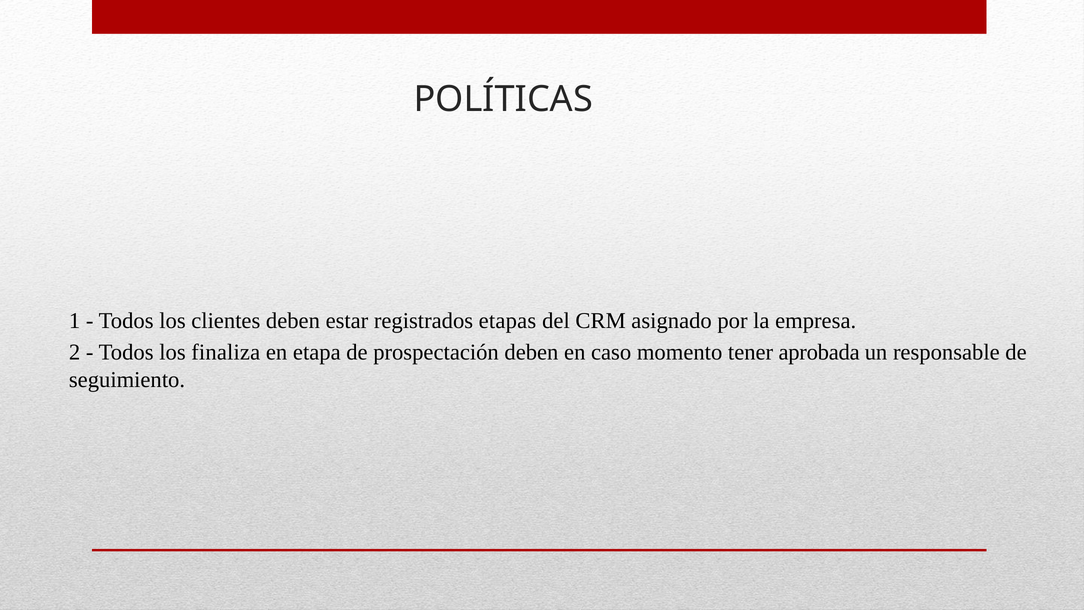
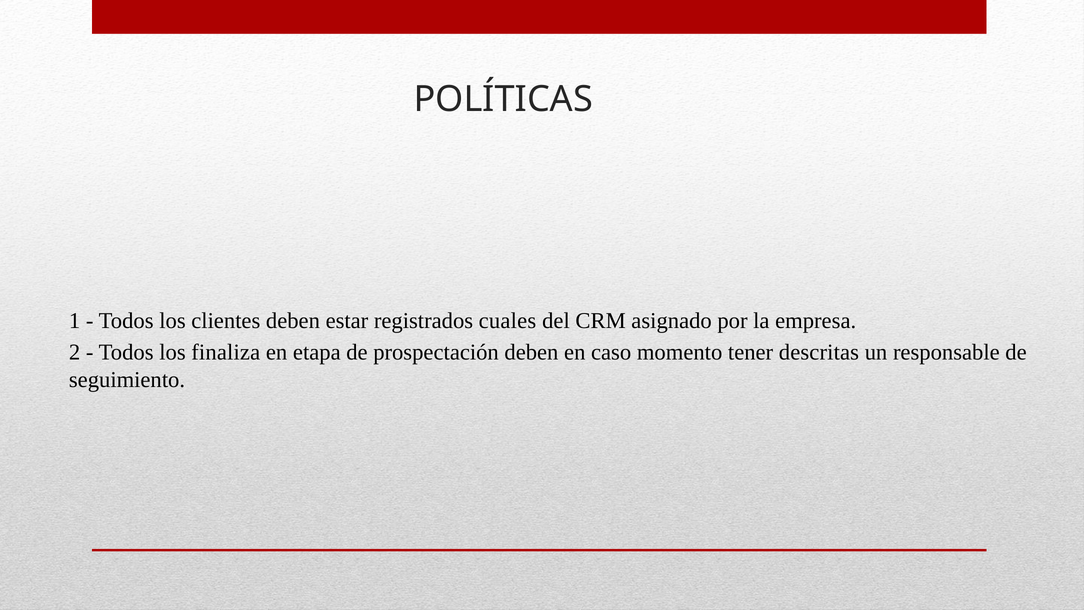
etapas: etapas -> cuales (507, 321)
aprobada: aprobada -> descritas (819, 352)
